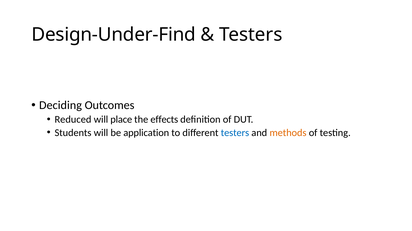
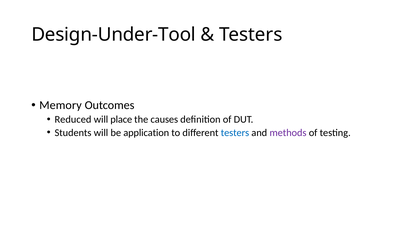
Design-Under-Find: Design-Under-Find -> Design-Under-Tool (114, 35)
Deciding: Deciding -> Memory (60, 106)
effects: effects -> causes (164, 120)
methods colour: orange -> purple (288, 133)
